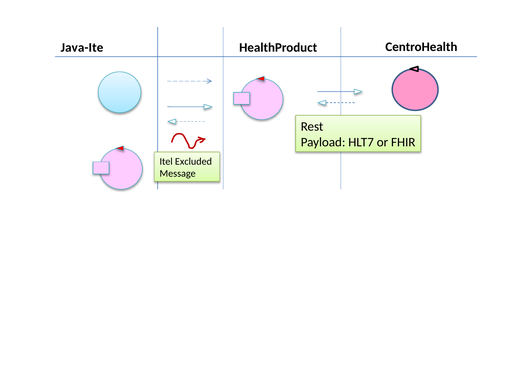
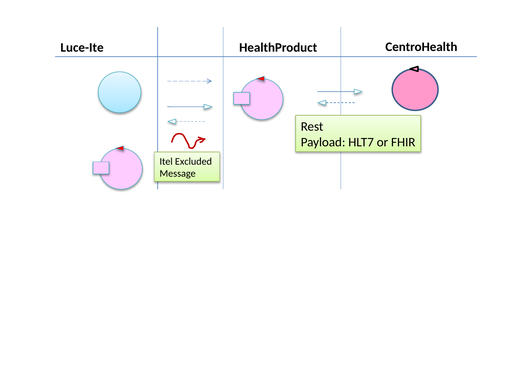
Java-Ite: Java-Ite -> Luce-Ite (82, 48)
